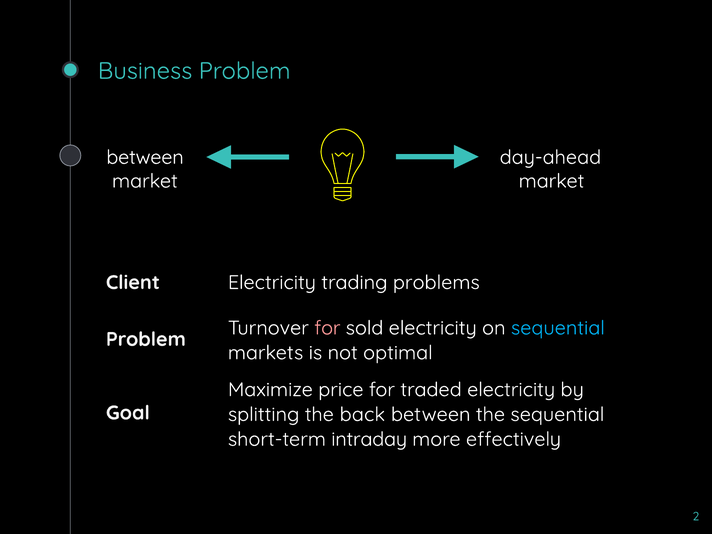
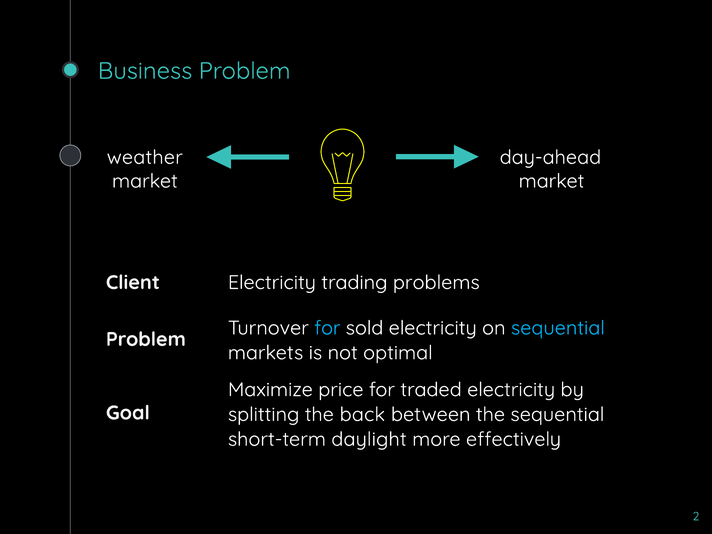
between: between -> weather (145, 157)
for colour: pink -> light blue (327, 328)
intraday: intraday -> daylight (369, 439)
